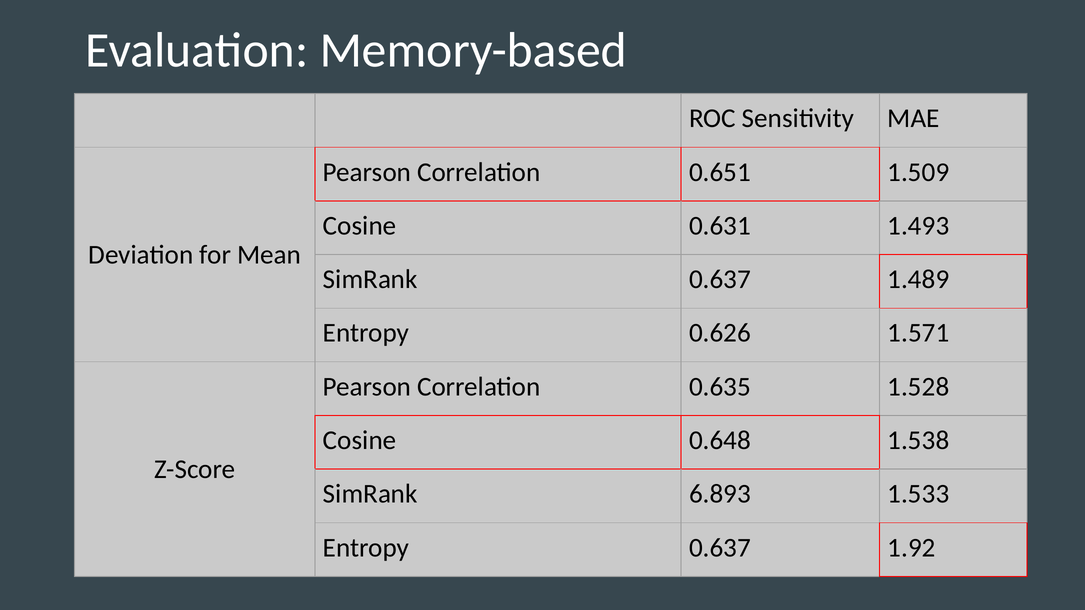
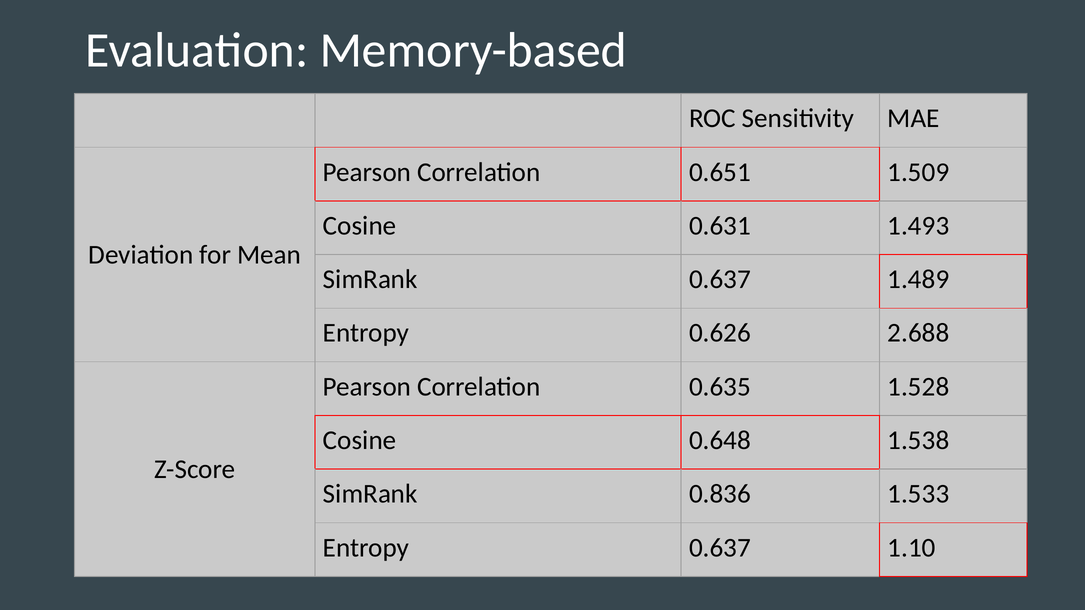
1.571: 1.571 -> 2.688 (918, 333)
6.893: 6.893 -> 0.836 (720, 494)
1.92: 1.92 -> 1.10 (912, 548)
